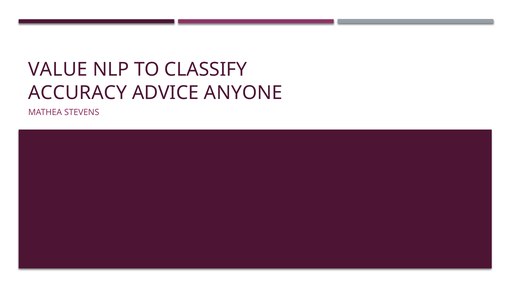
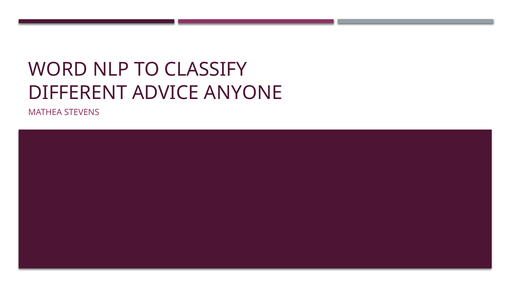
VALUE: VALUE -> WORD (58, 70)
ACCURACY: ACCURACY -> DIFFERENT (78, 93)
